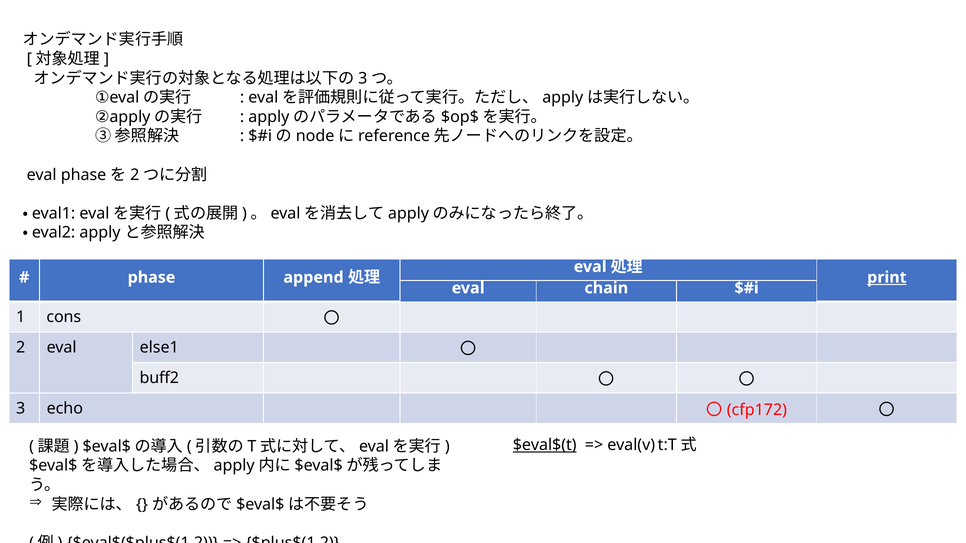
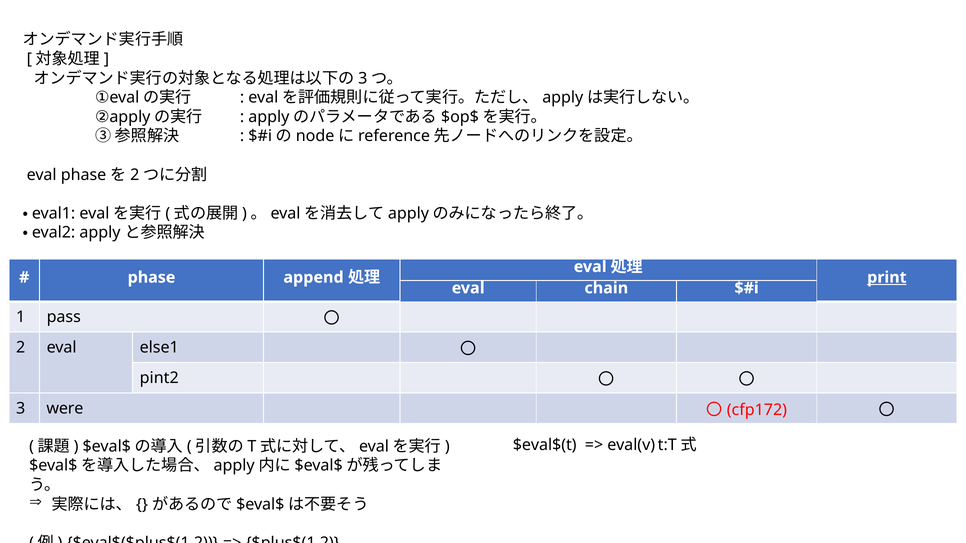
cons: cons -> pass (64, 317)
buff2: buff2 -> pint2 (159, 378)
echo: echo -> were (65, 409)
$eval$(t underline: present -> none (545, 445)
